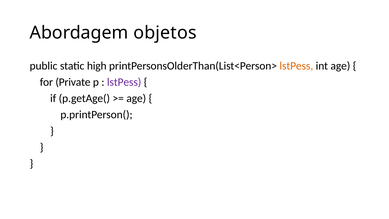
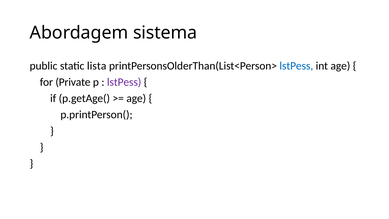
objetos: objetos -> sistema (165, 33)
high: high -> lista (97, 66)
lstPess colour: orange -> blue (296, 66)
